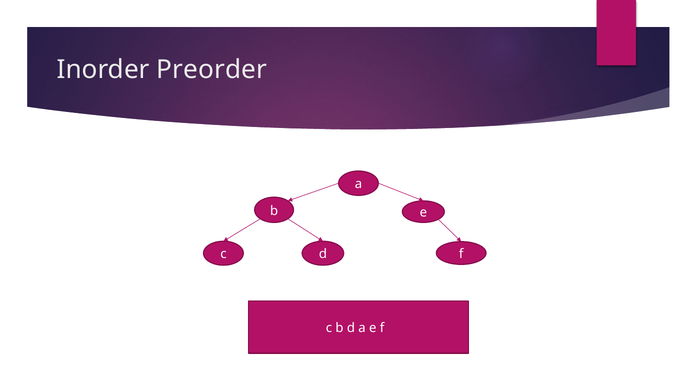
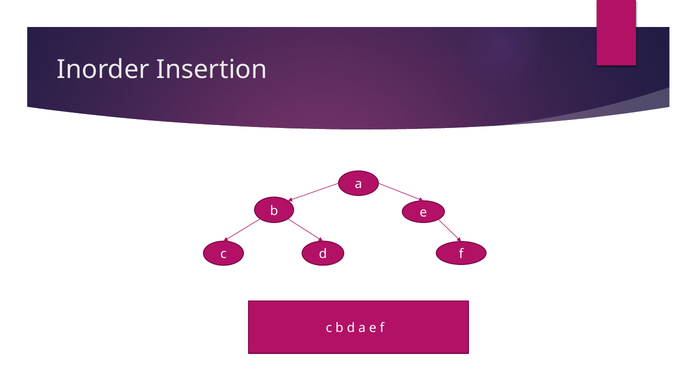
Preorder: Preorder -> Insertion (212, 70)
